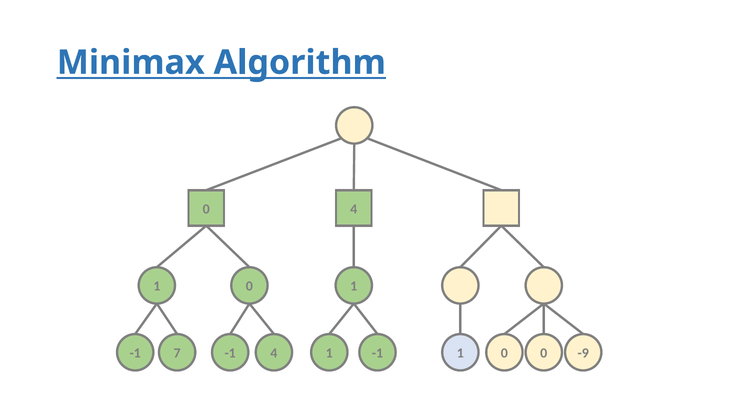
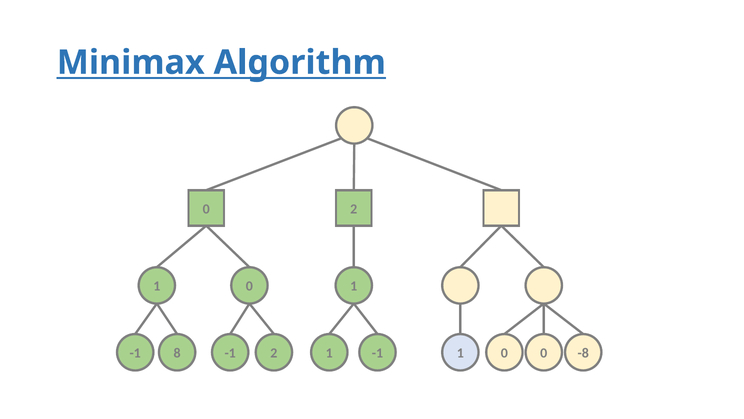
0 4: 4 -> 2 (354, 209)
7: 7 -> 8 (177, 353)
-1 4: 4 -> 2 (274, 353)
-9: -9 -> -8 (583, 353)
